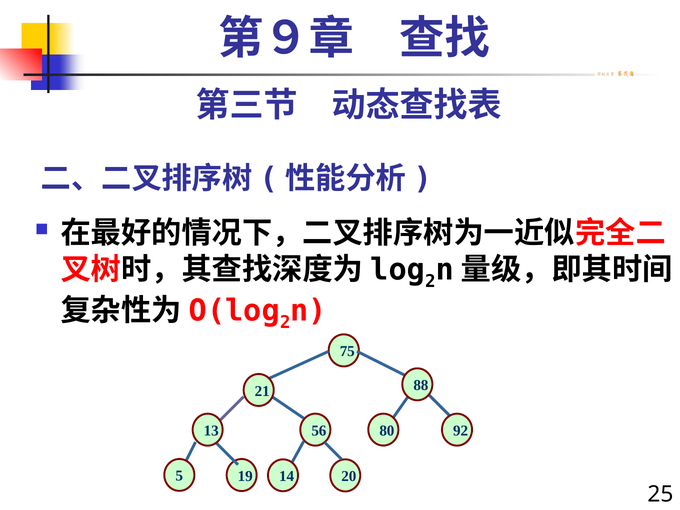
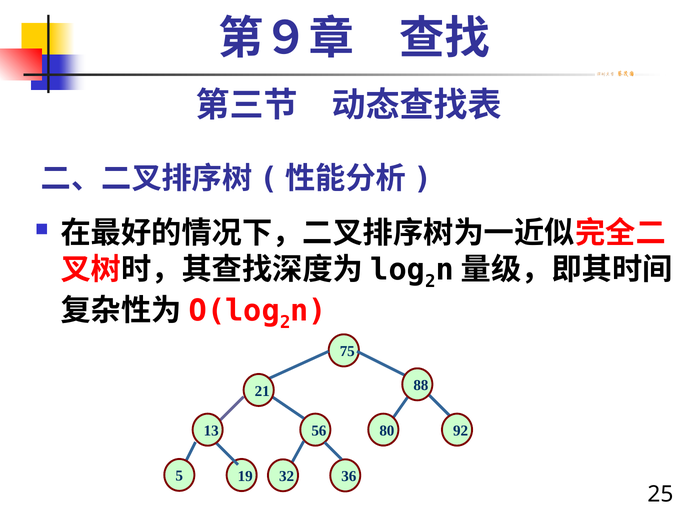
14: 14 -> 32 (287, 476)
20: 20 -> 36 (349, 476)
